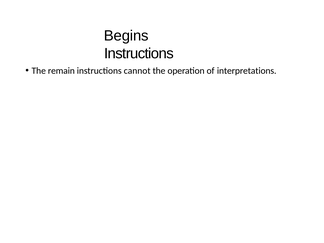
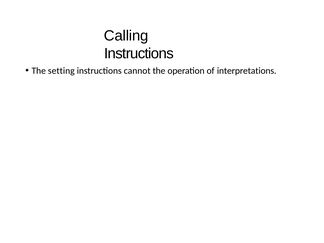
Begins: Begins -> Calling (126, 36)
remain: remain -> setting (61, 71)
